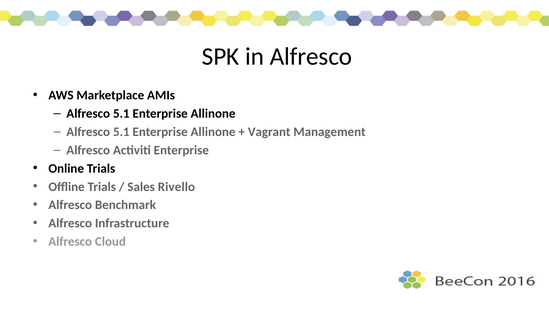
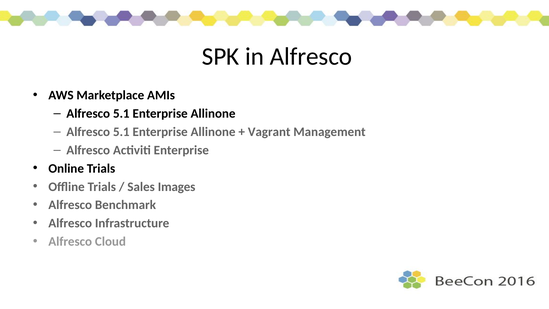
Rivello: Rivello -> Images (177, 187)
